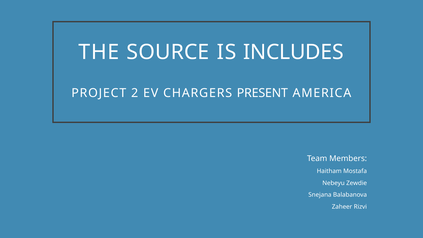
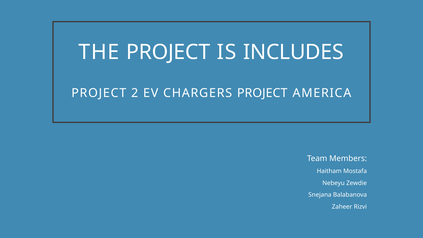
THE SOURCE: SOURCE -> PROJECT (168, 52)
CHARGERS PRESENT: PRESENT -> PROJECT (262, 93)
